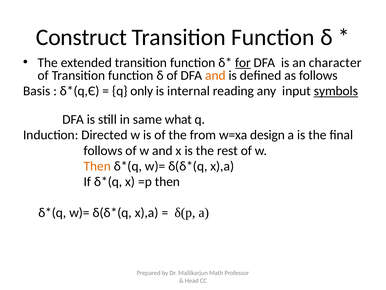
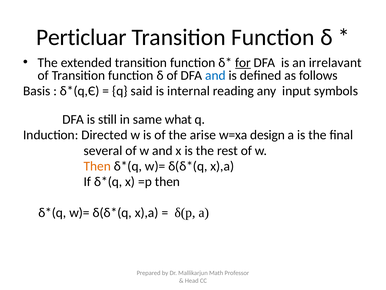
Construct: Construct -> Perticluar (81, 37)
character: character -> irrelavant (335, 62)
and colour: orange -> blue (215, 75)
only: only -> said (142, 91)
symbols underline: present -> none (336, 91)
from: from -> arise (203, 135)
follows: follows -> several (103, 150)
